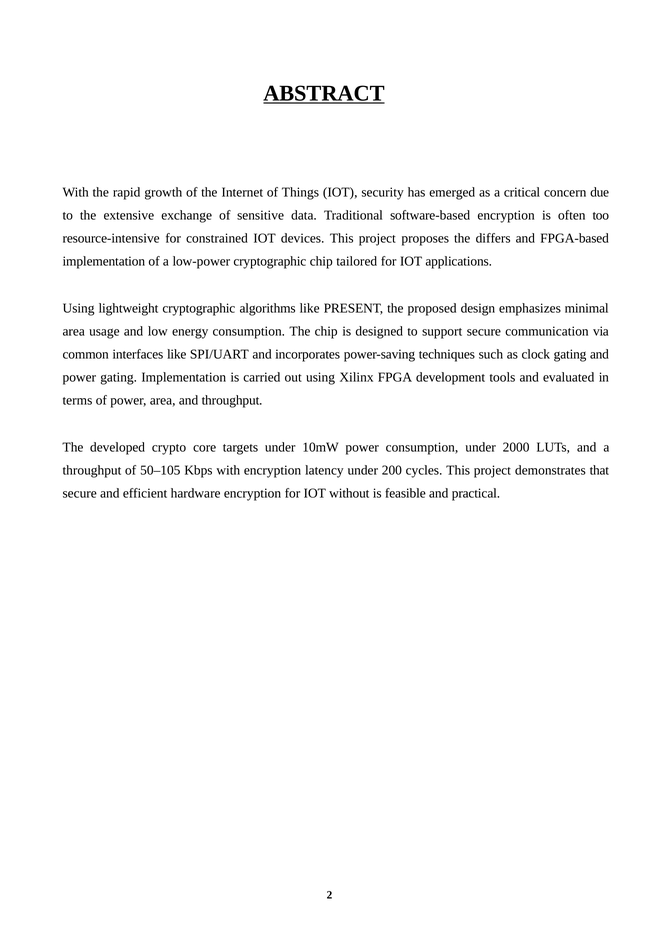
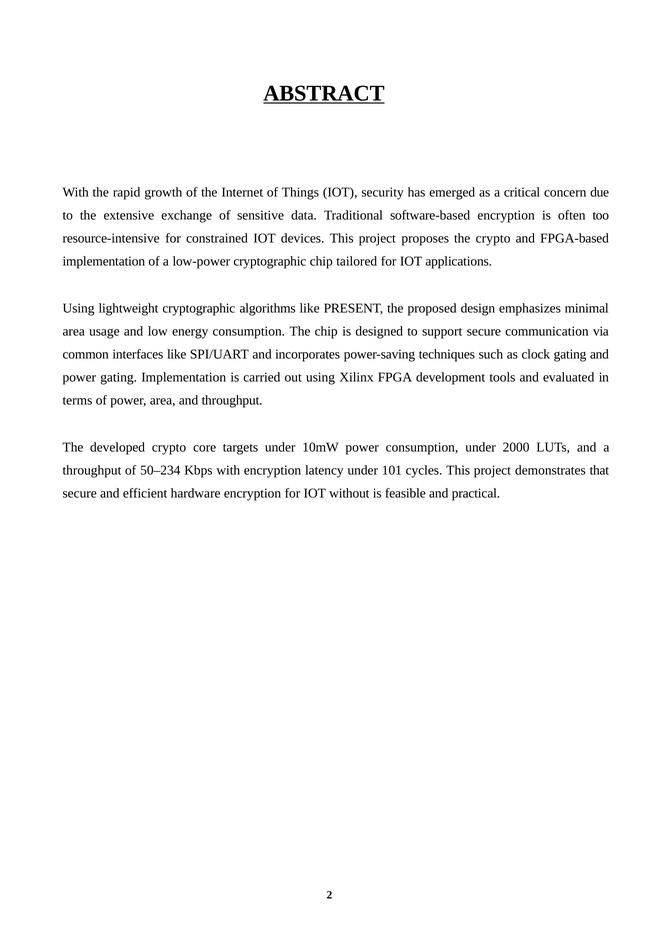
the differs: differs -> crypto (493, 239)
50–105: 50–105 -> 50–234 (160, 471)
200: 200 -> 101 (392, 471)
